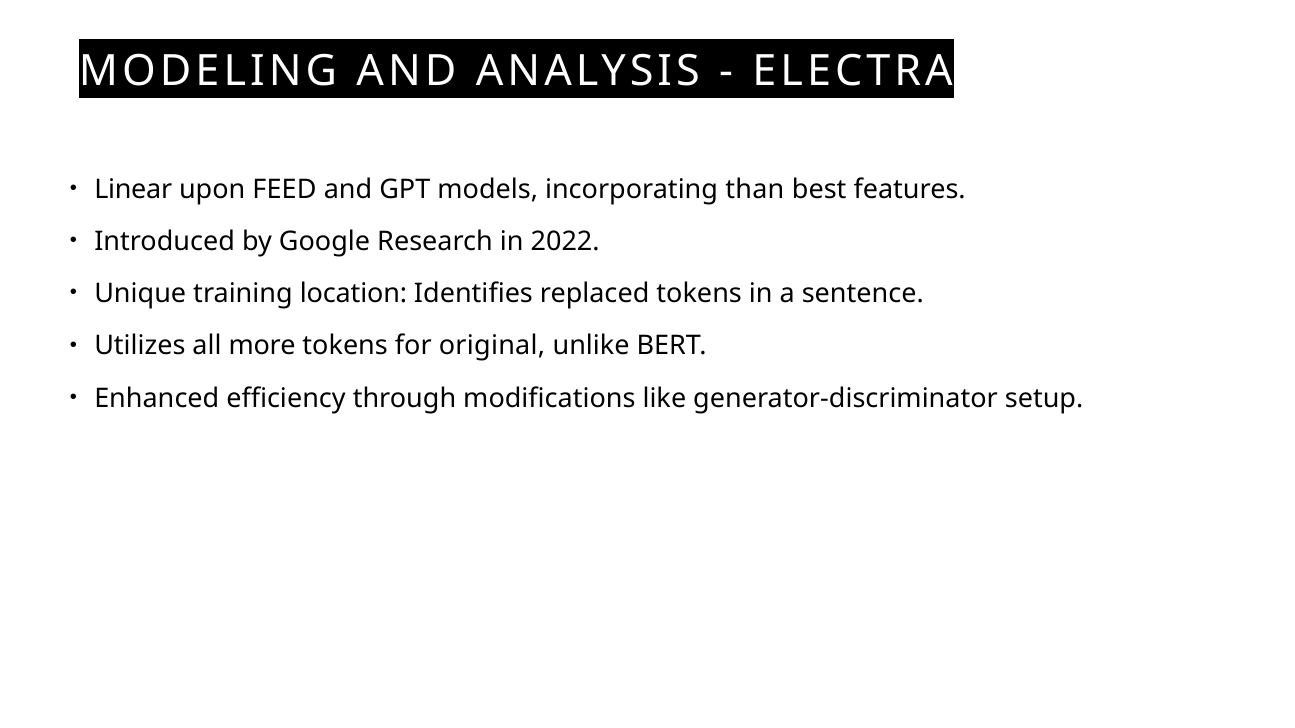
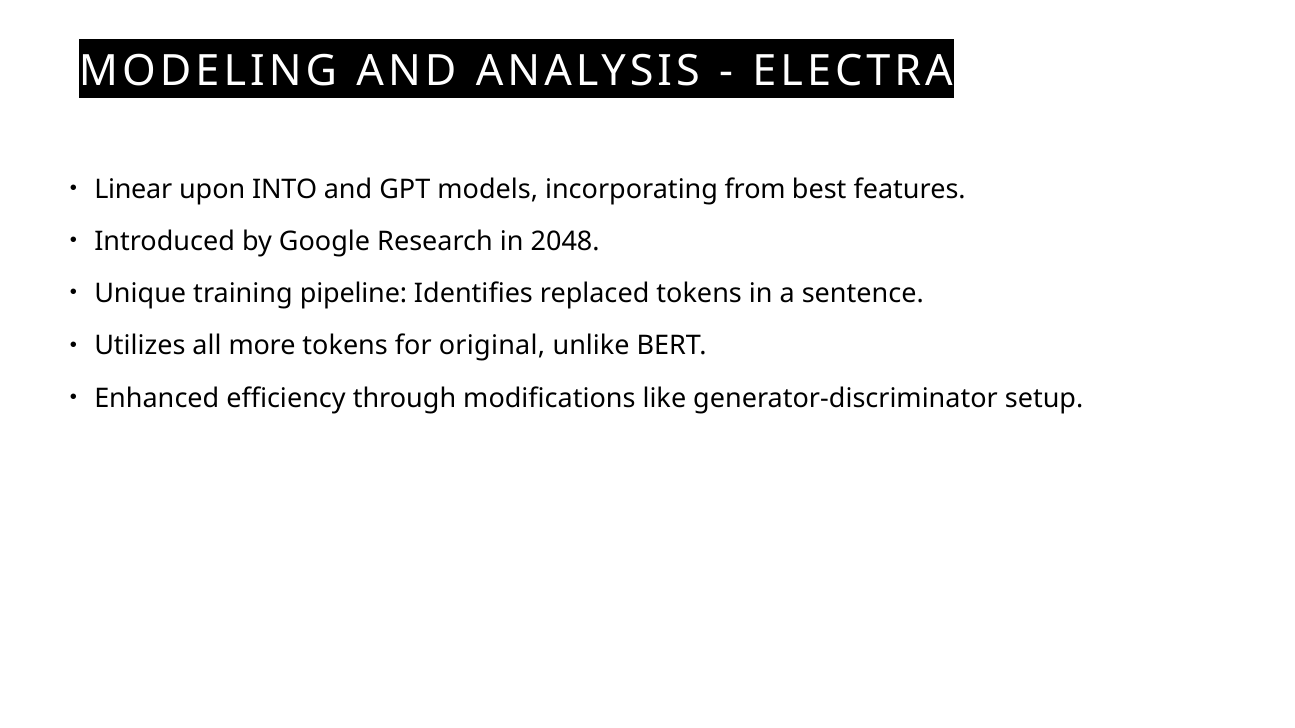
FEED: FEED -> INTO (285, 189)
than: than -> from (755, 189)
2022: 2022 -> 2048 (565, 242)
location: location -> pipeline (353, 294)
